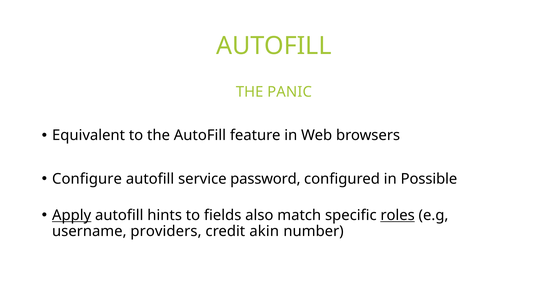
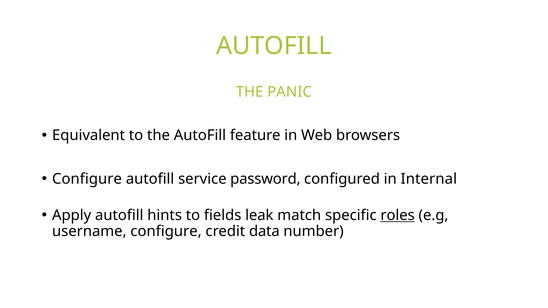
Possible: Possible -> Internal (429, 179)
Apply underline: present -> none (72, 215)
also: also -> leak (259, 215)
username providers: providers -> configure (166, 231)
akin: akin -> data (264, 231)
